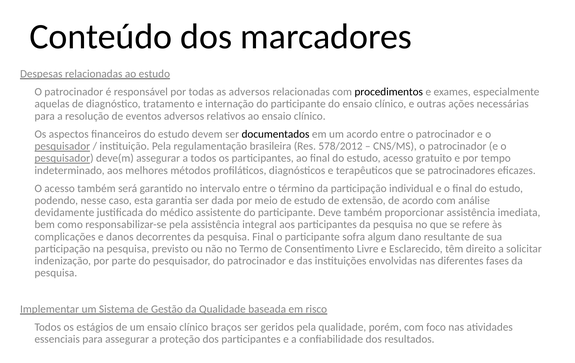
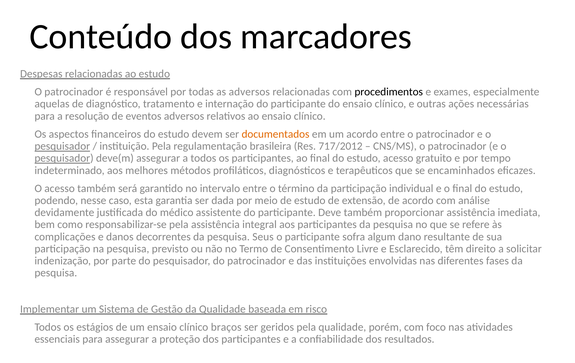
documentados colour: black -> orange (276, 134)
578/2012: 578/2012 -> 717/2012 (341, 146)
patrocinadores: patrocinadores -> encaminhados (461, 171)
pesquisa Final: Final -> Seus (263, 237)
